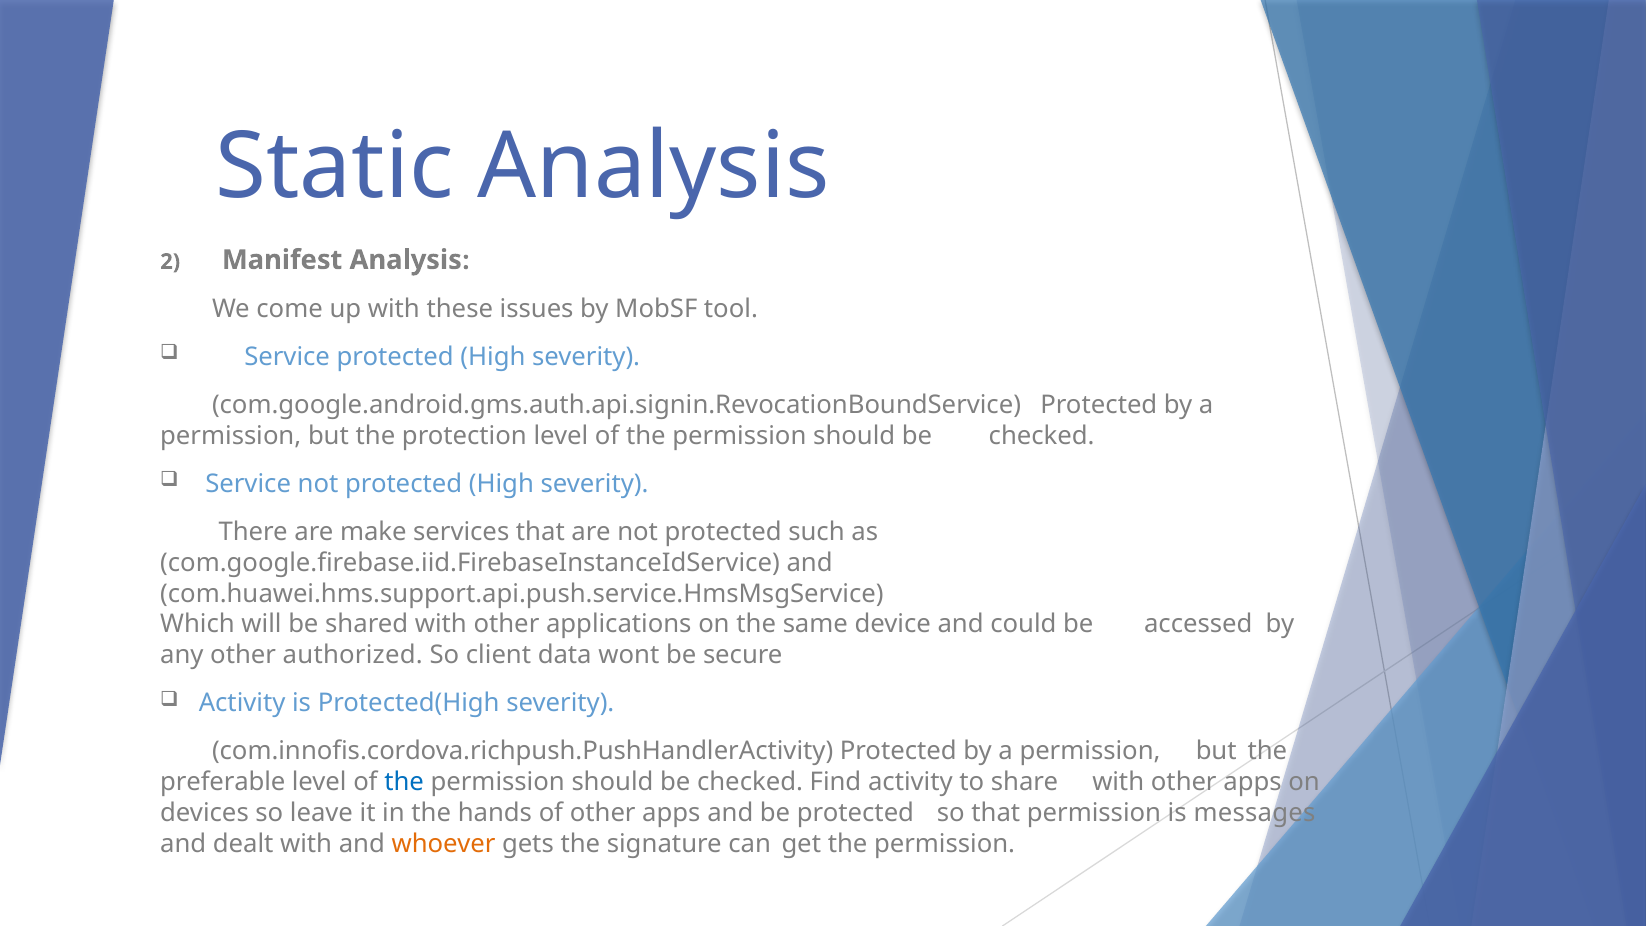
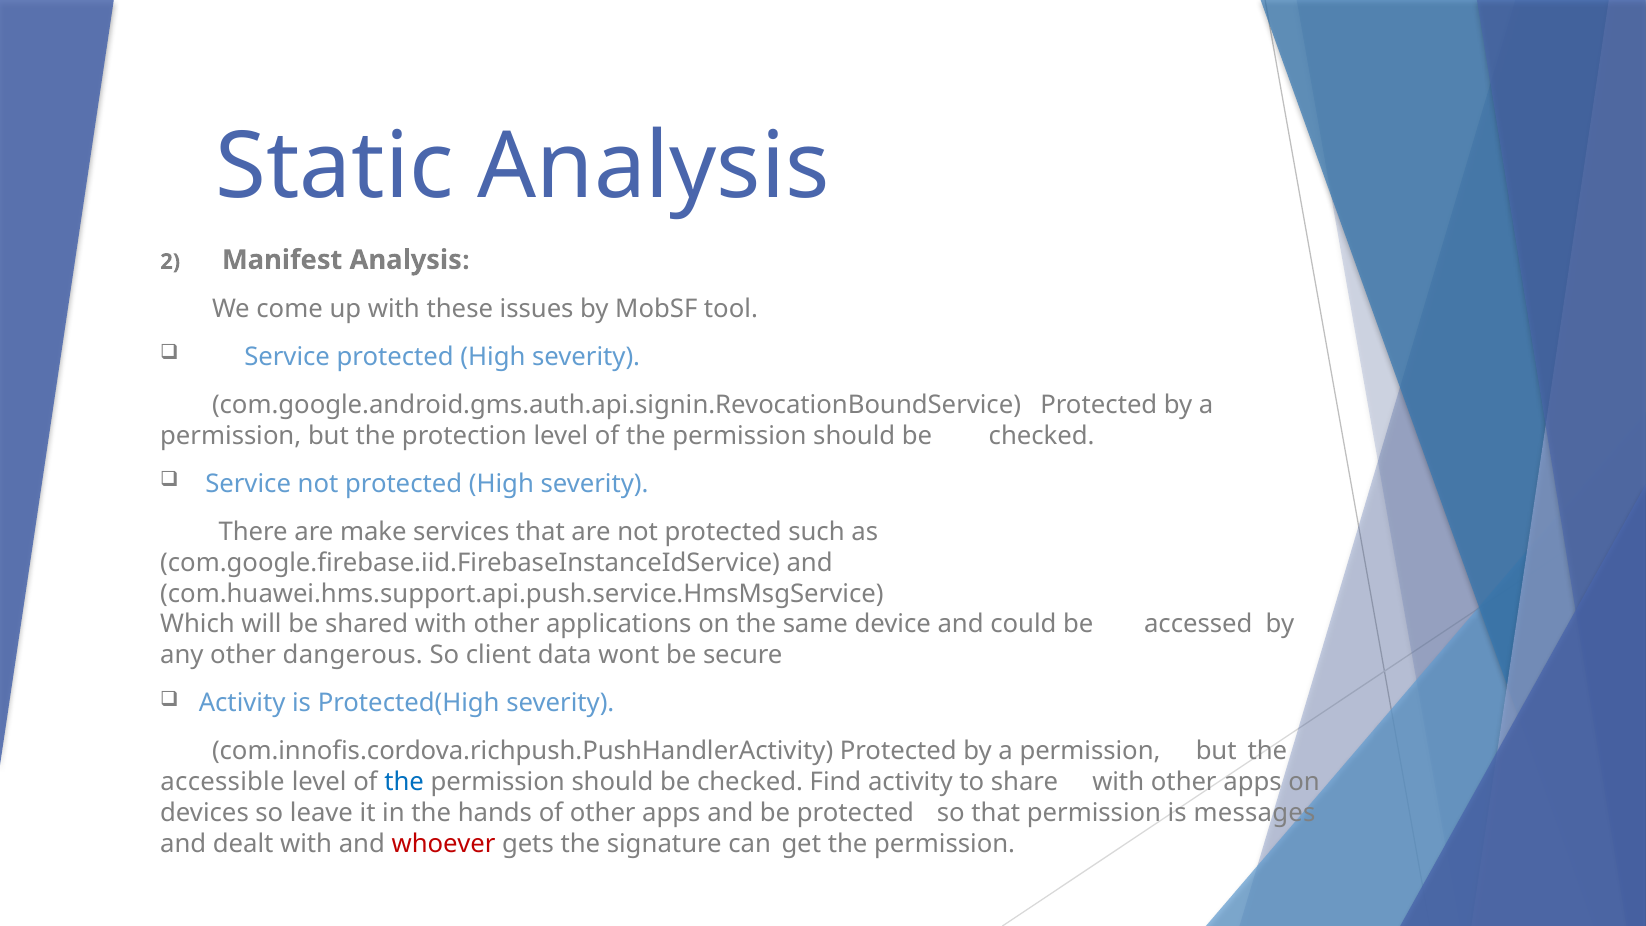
authorized: authorized -> dangerous (353, 655)
preferable: preferable -> accessible (223, 782)
whoever colour: orange -> red (444, 844)
